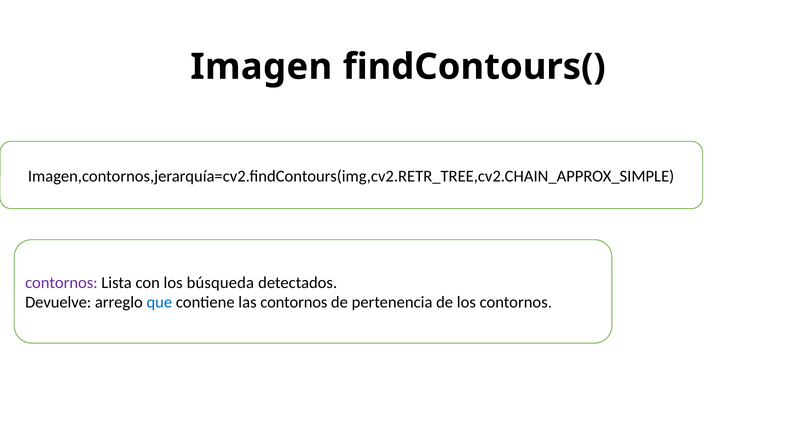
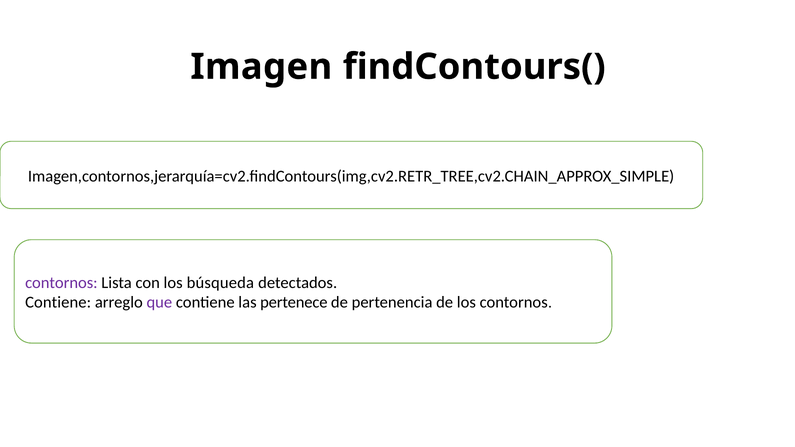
Devuelve: Devuelve -> Contiene (58, 303)
que colour: blue -> purple (159, 303)
las contornos: contornos -> pertenece (294, 303)
